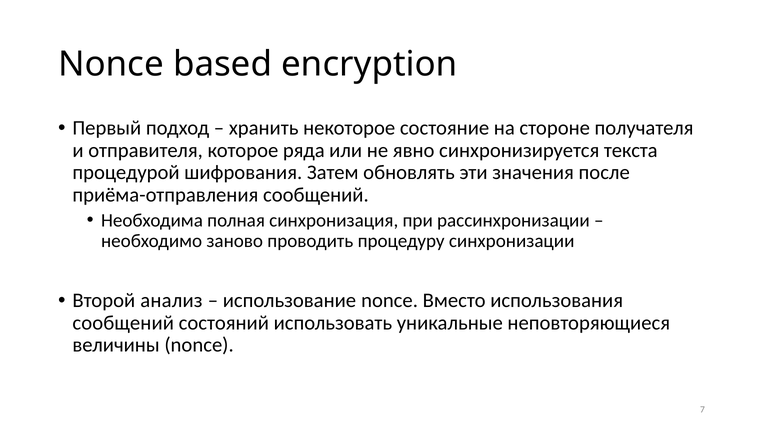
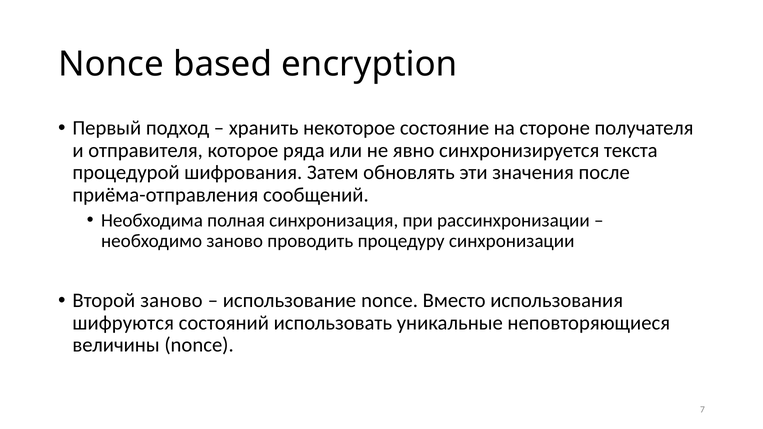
Второй анализ: анализ -> заново (171, 301)
сообщений: сообщений -> шифруются (123, 323)
